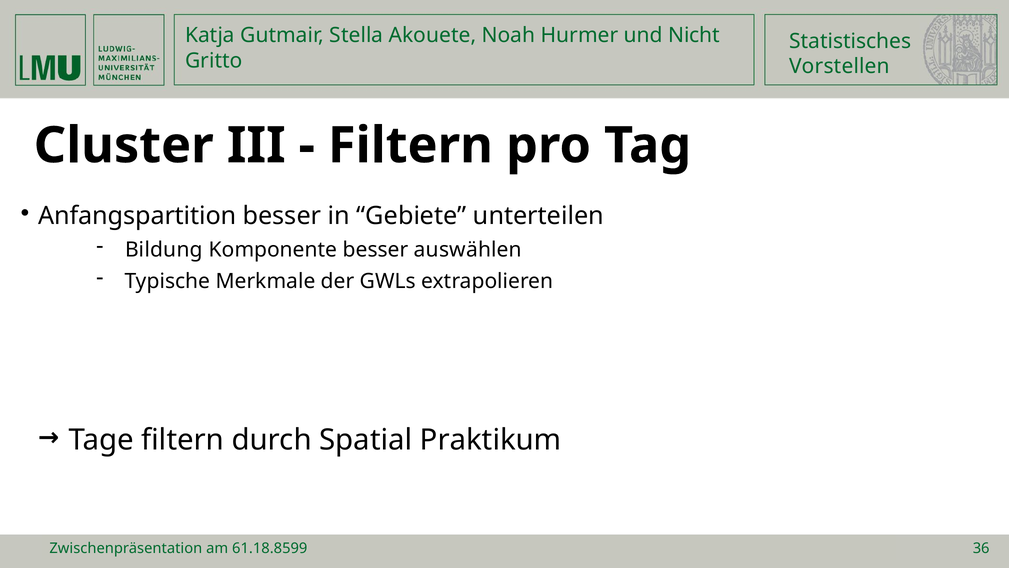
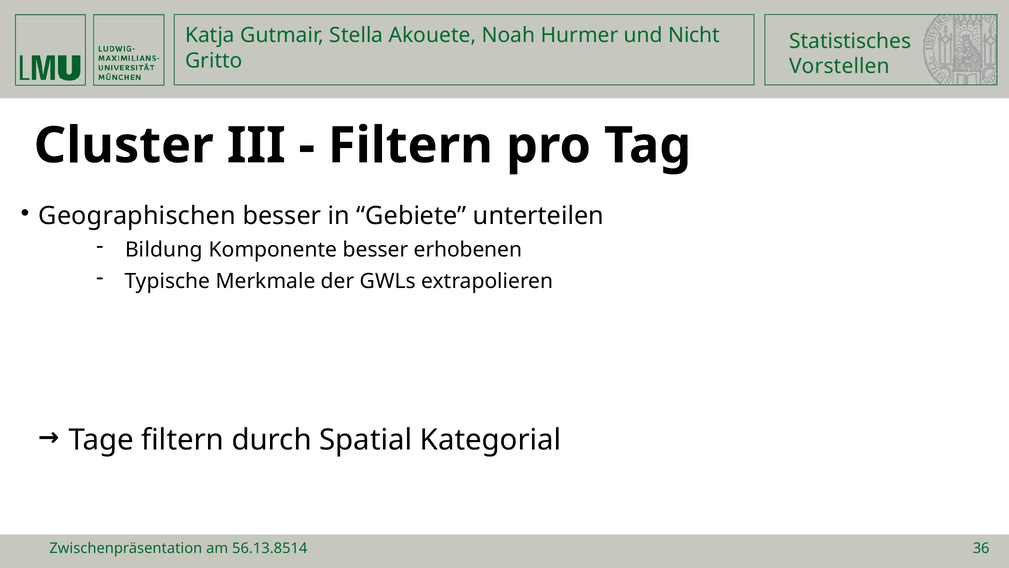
Anfangspartition: Anfangspartition -> Geographischen (137, 216)
auswählen: auswählen -> erhobenen (468, 249)
Praktikum: Praktikum -> Kategorial (491, 440)
61.18.8599: 61.18.8599 -> 56.13.8514 (270, 548)
